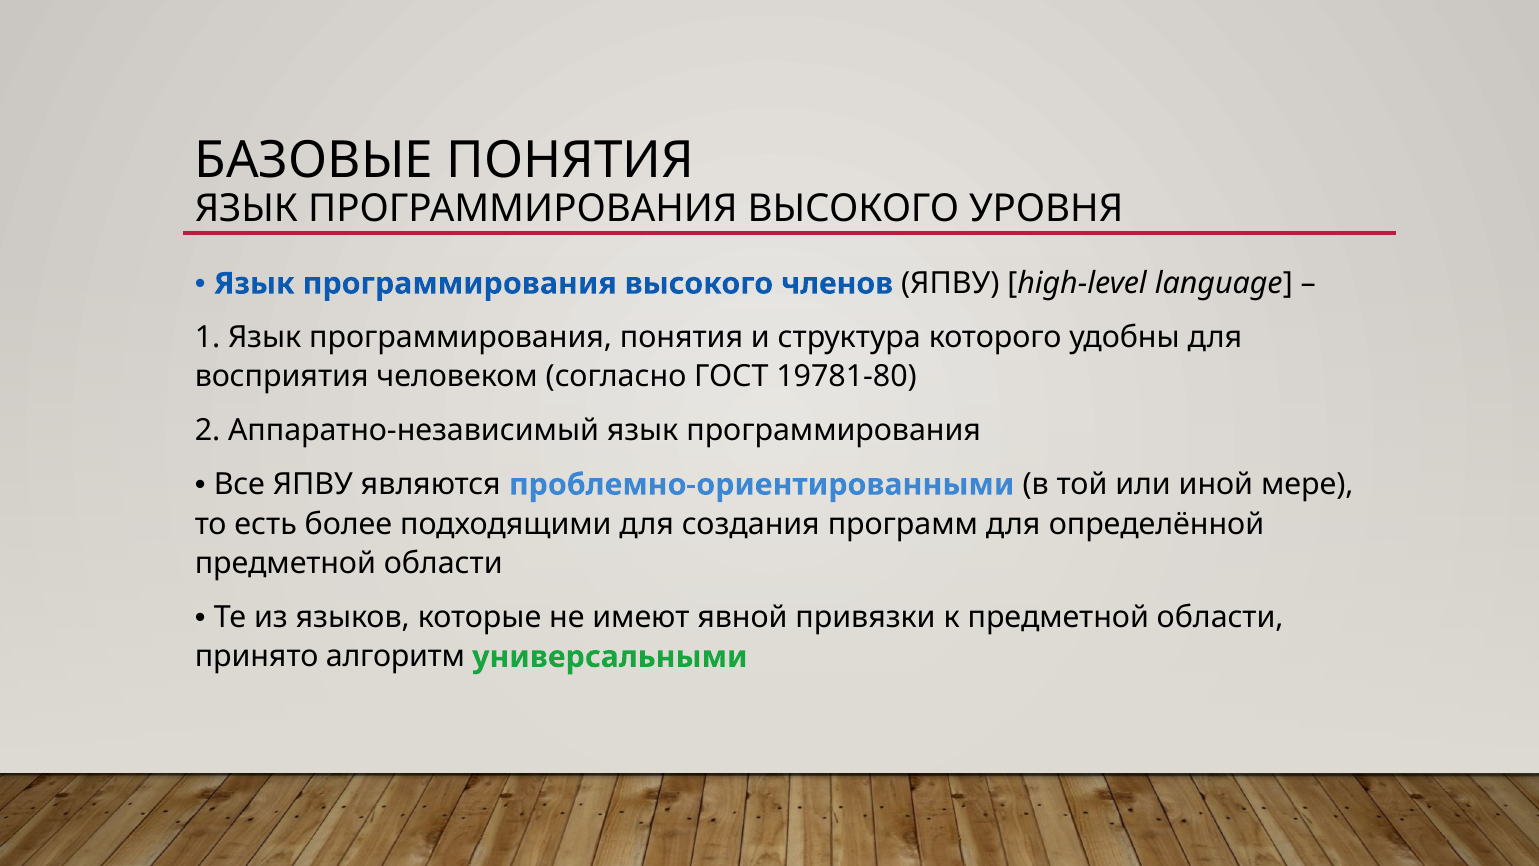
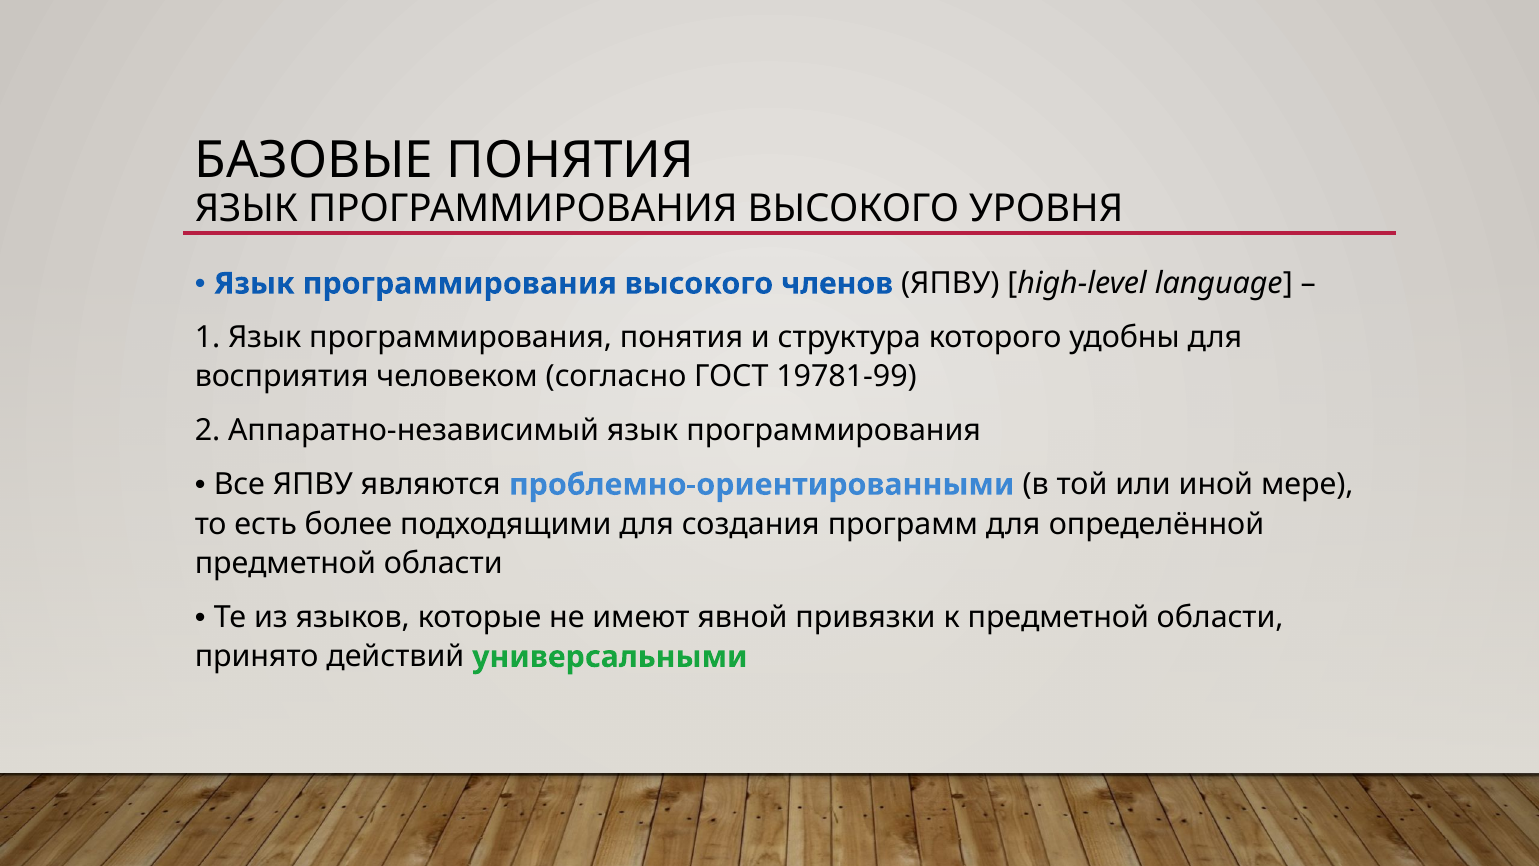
19781-80: 19781-80 -> 19781-99 (847, 377)
алгоритм: алгоритм -> действий (395, 657)
